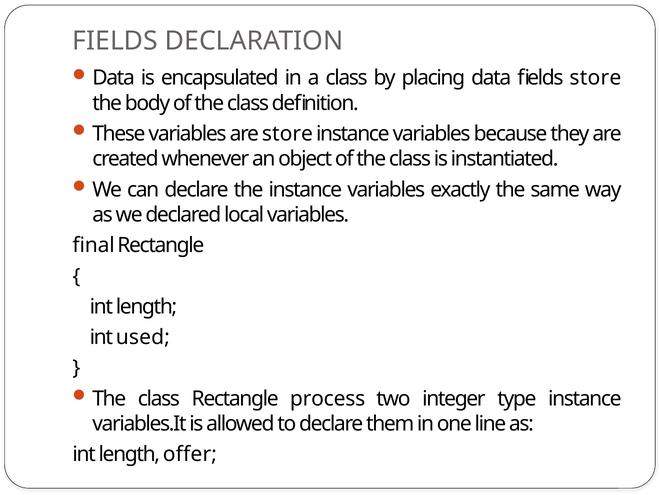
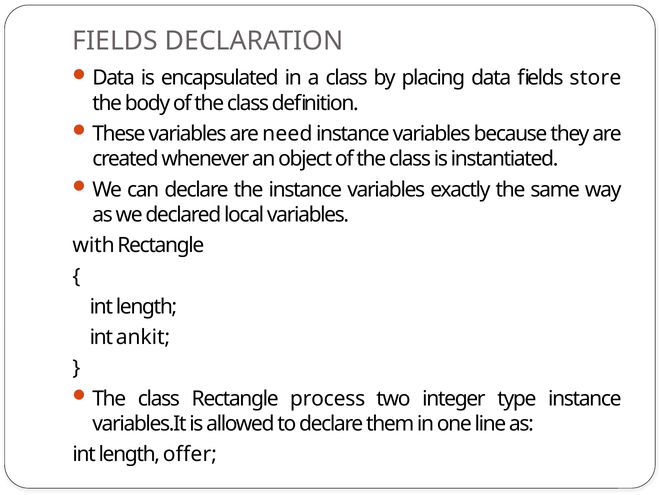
are store: store -> need (287, 134)
final: final -> with (94, 246)
used: used -> ankit (143, 337)
